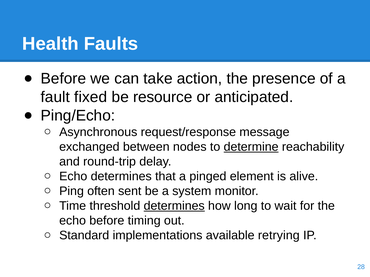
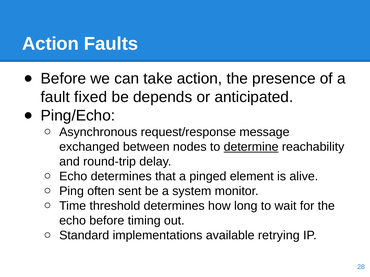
Health: Health -> Action (51, 44)
resource: resource -> depends (163, 97)
determines underline: present -> none (174, 206)
